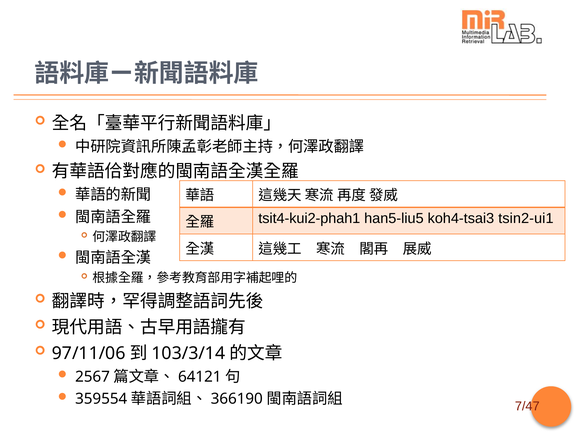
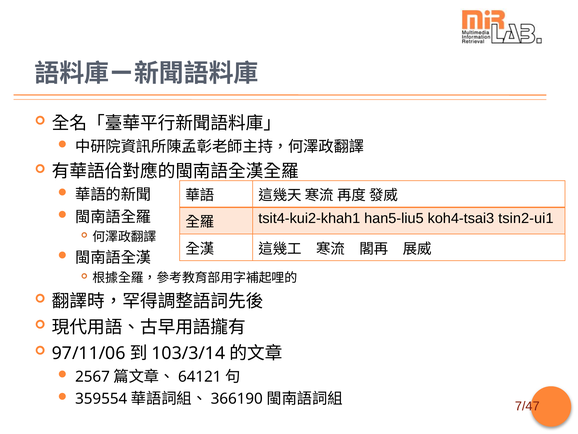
tsit4-kui2-phah1: tsit4-kui2-phah1 -> tsit4-kui2-khah1 (309, 218)
